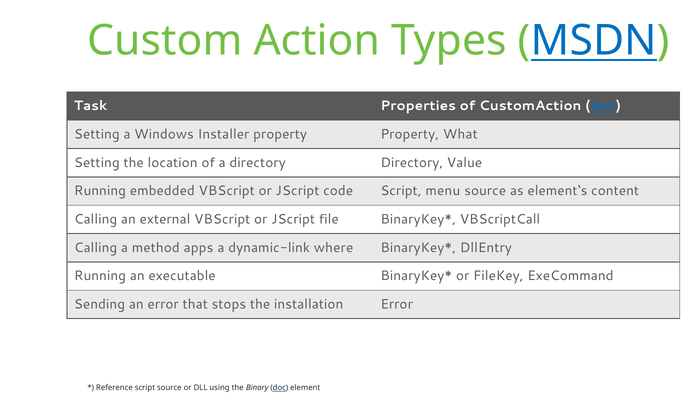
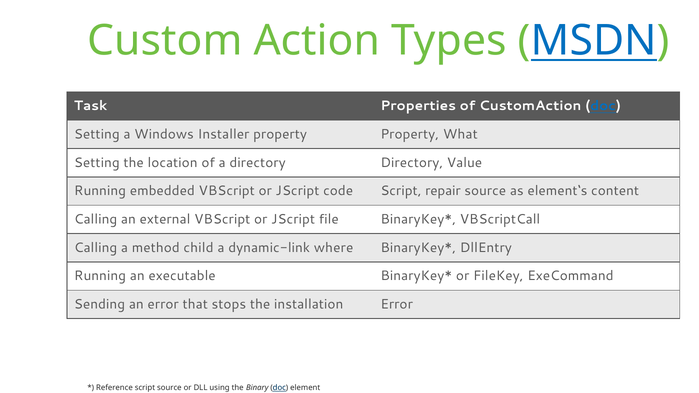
menu: menu -> repair (443, 191)
apps: apps -> child (199, 248)
